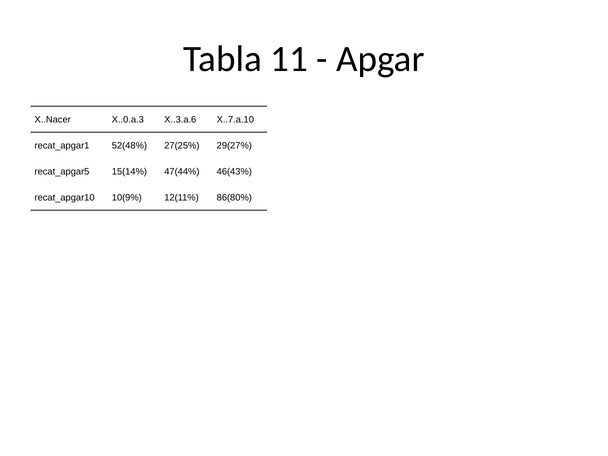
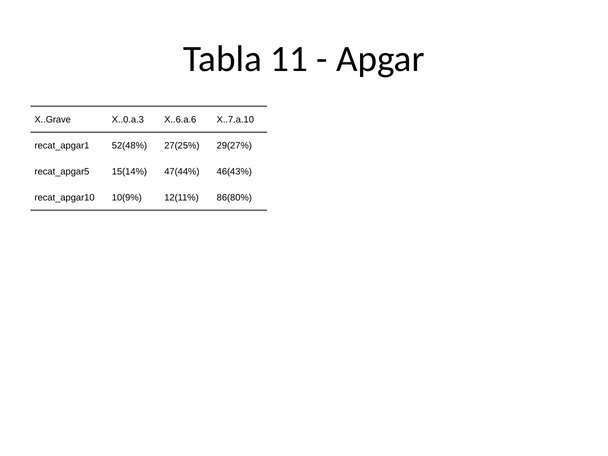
X..Nacer: X..Nacer -> X..Grave (53, 120)
X..3.a.6: X..3.a.6 -> X..6.a.6 (180, 120)
